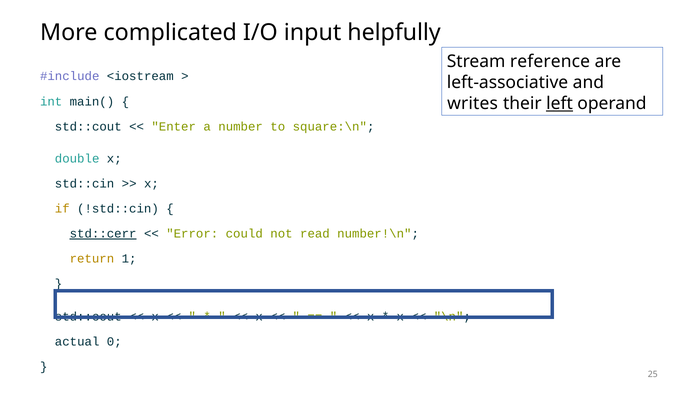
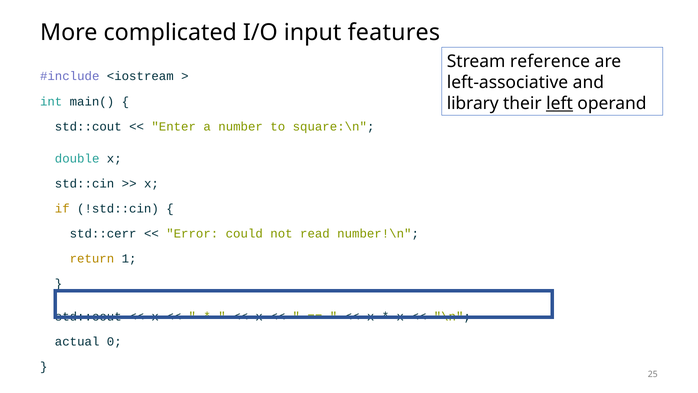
helpfully: helpfully -> features (394, 33)
writes: writes -> library (473, 103)
std::cerr underline: present -> none (103, 233)
